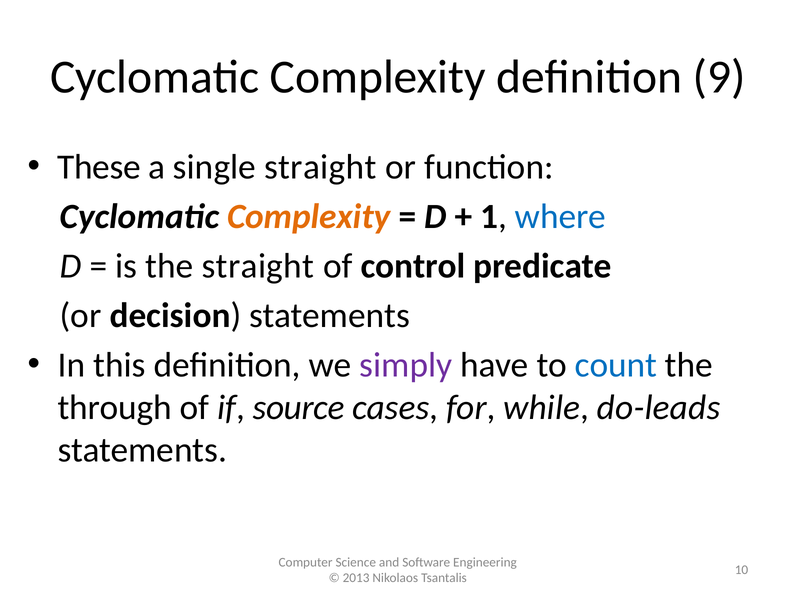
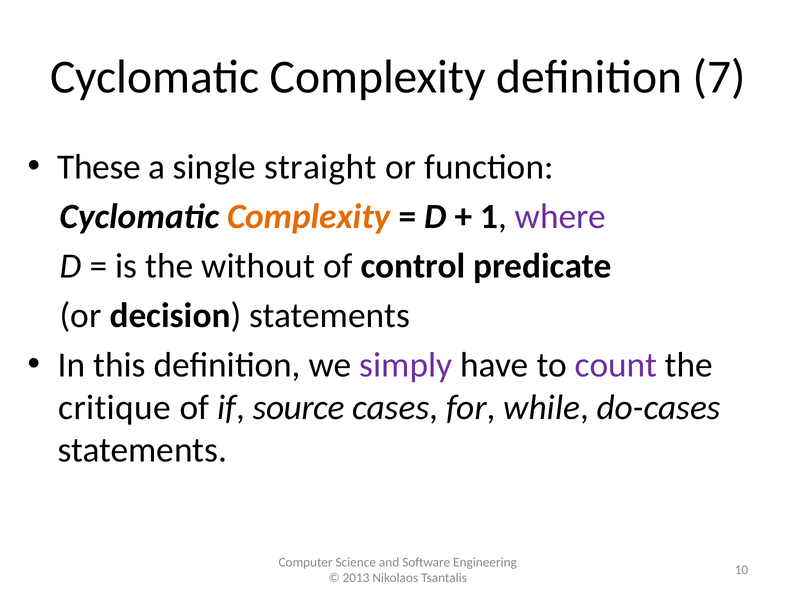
9: 9 -> 7 (719, 77)
where colour: blue -> purple (560, 217)
the straight: straight -> without (258, 266)
count colour: blue -> purple (616, 365)
through: through -> critique (114, 408)
do-leads: do-leads -> do-cases (659, 408)
